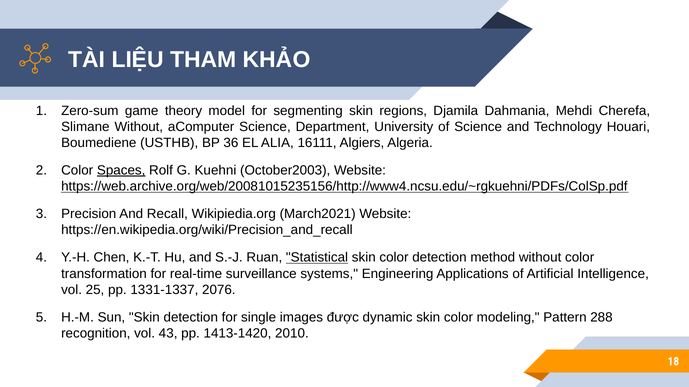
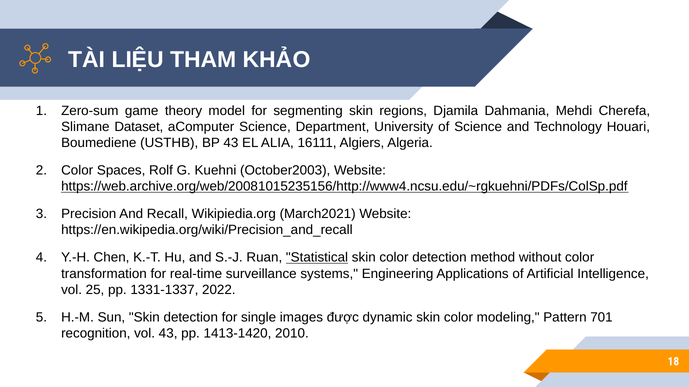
Slimane Without: Without -> Dataset (139, 127)
BP 36: 36 -> 43 (231, 143)
Spaces underline: present -> none (121, 171)
2076: 2076 -> 2022 (219, 290)
288: 288 -> 701 (601, 318)
